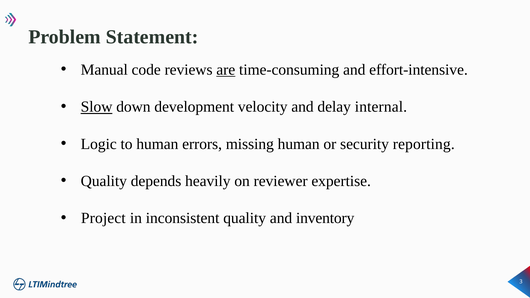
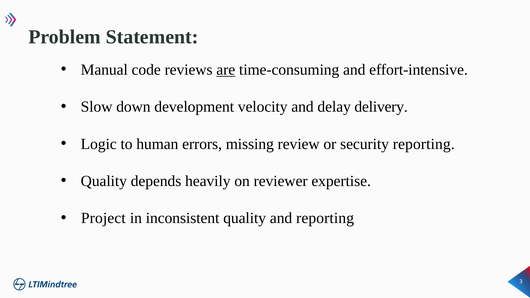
Slow underline: present -> none (97, 107)
internal: internal -> delivery (381, 107)
missing human: human -> review (299, 144)
and inventory: inventory -> reporting (325, 218)
